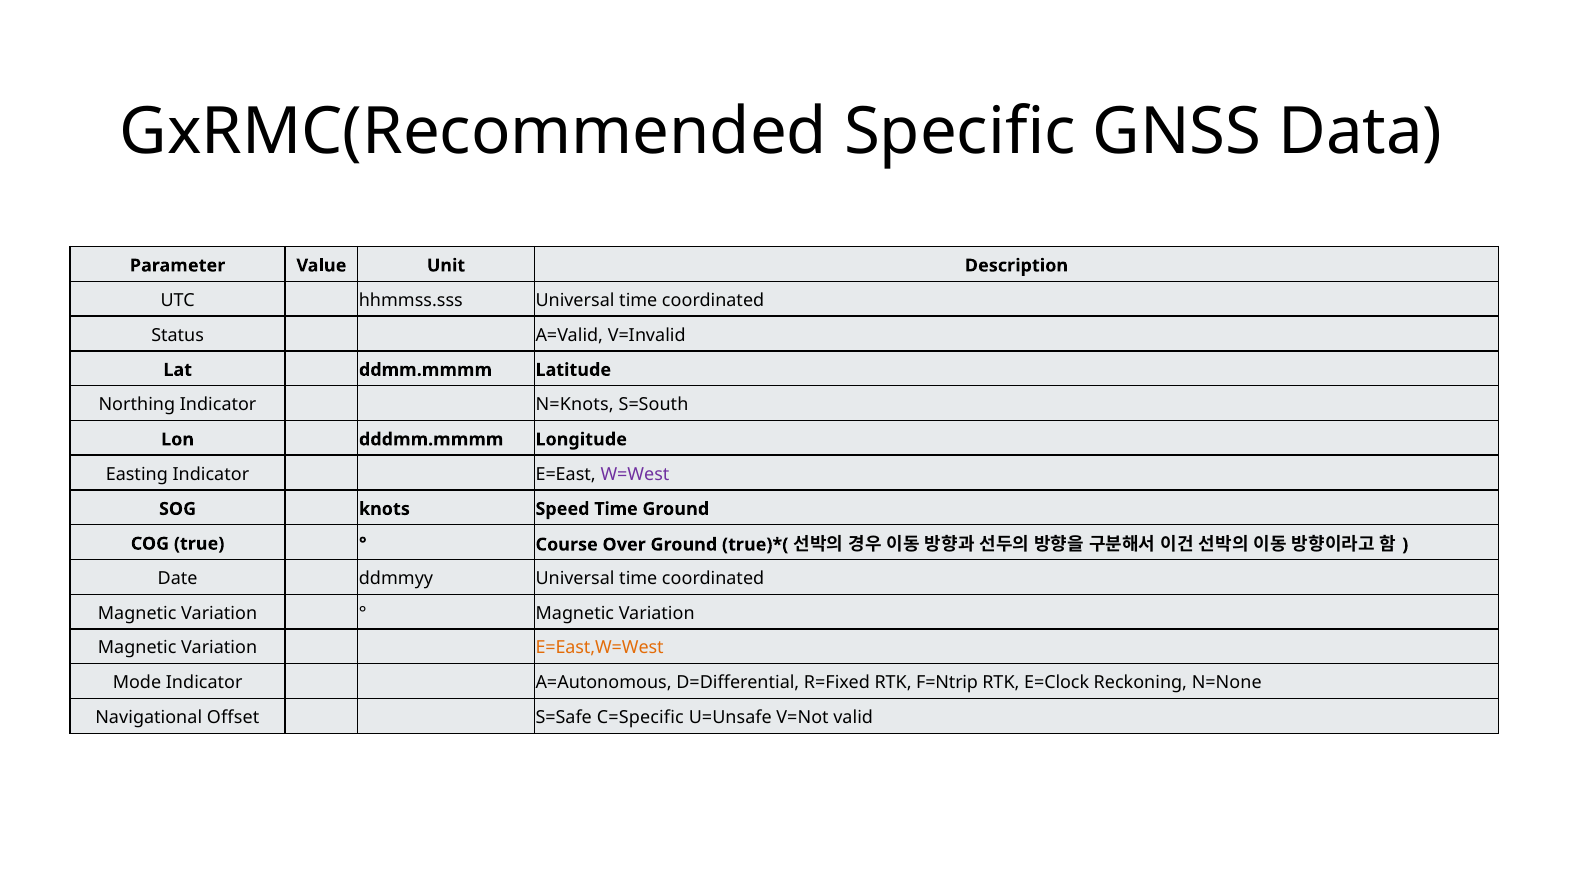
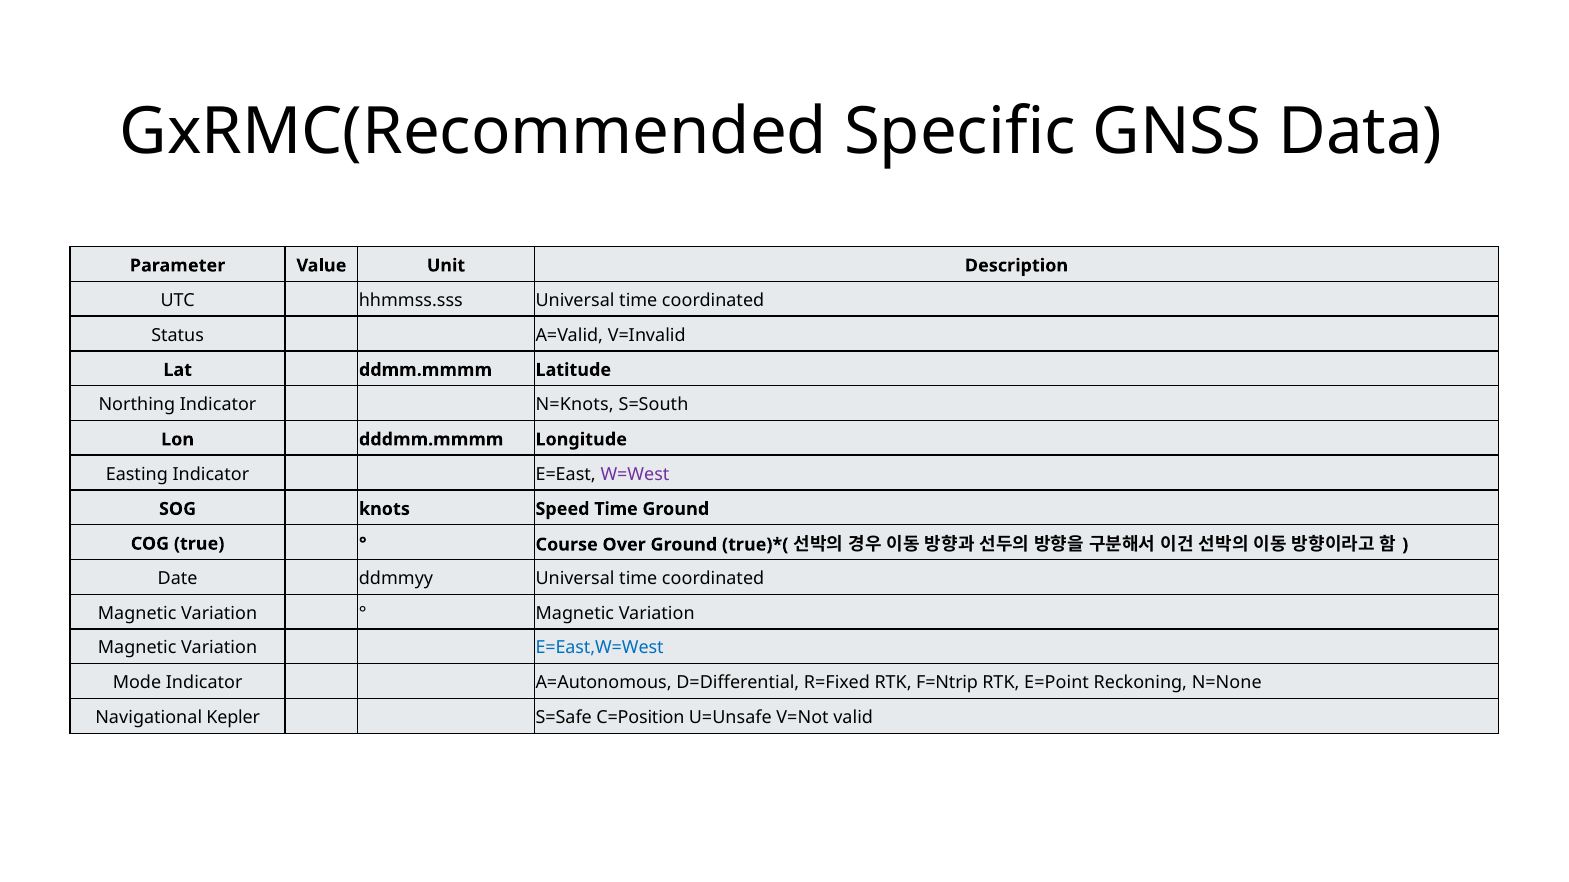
E=East,W=West colour: orange -> blue (600, 648)
E=Clock: E=Clock -> E=Point (1057, 683)
Offset: Offset -> Kepler (233, 718)
C=Specific: C=Specific -> C=Position (640, 718)
